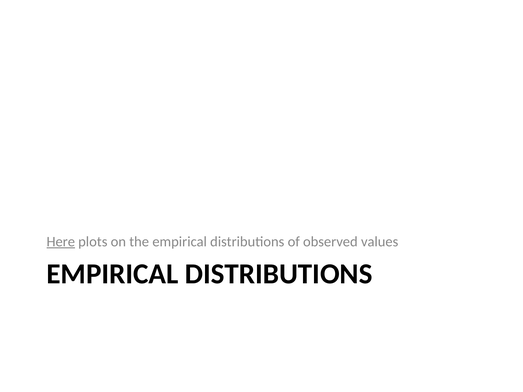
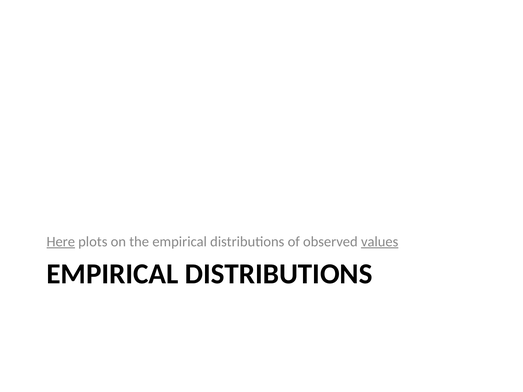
values underline: none -> present (380, 242)
